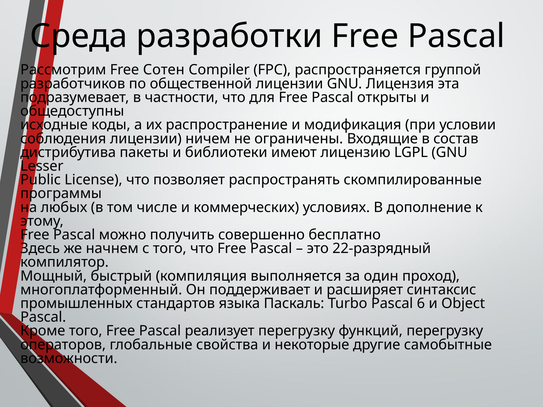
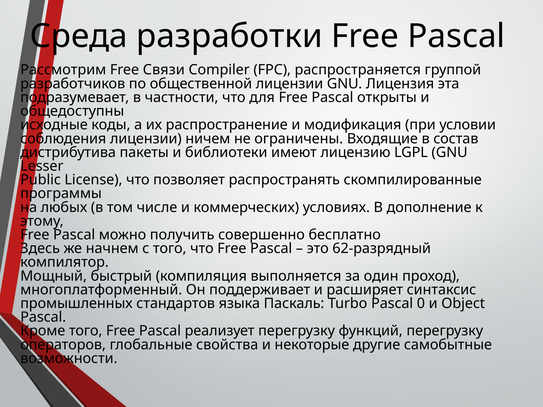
Сотен: Сотен -> Связи (164, 70)
22-разрядный: 22-разрядный -> 62-разрядный (382, 249)
6: 6 -> 0 (421, 304)
